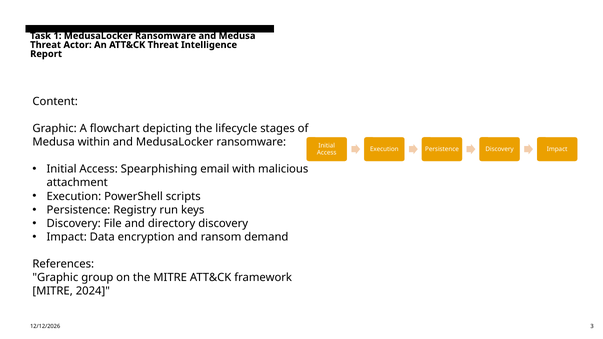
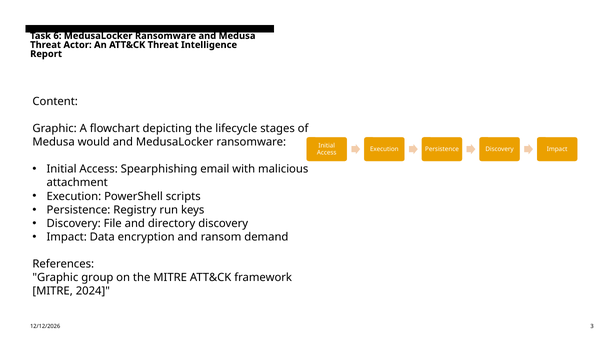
1: 1 -> 6 (57, 36)
within: within -> would (94, 142)
